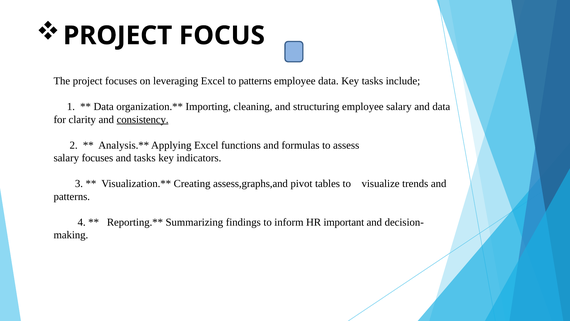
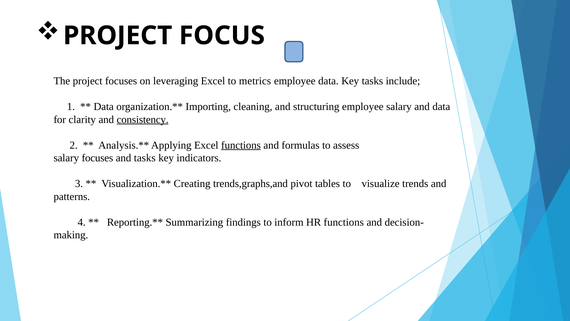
to patterns: patterns -> metrics (255, 81)
functions underline: none -> present (241, 145)
assess,graphs,and: assess,graphs,and -> trends,graphs,and (250, 184)
HR important: important -> functions (344, 222)
